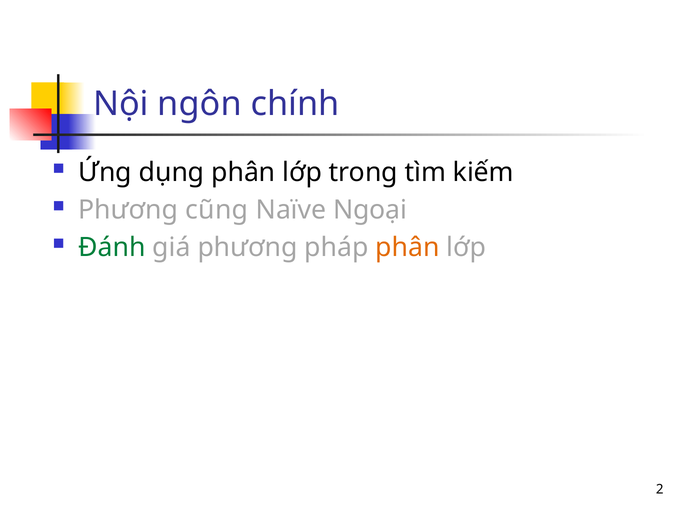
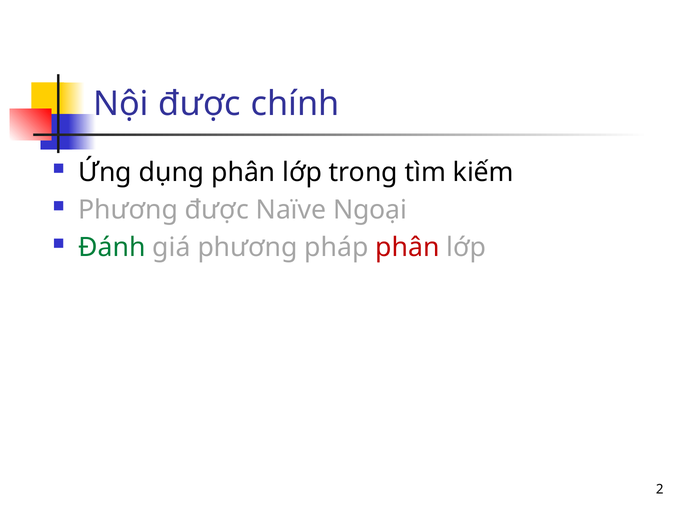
Nội ngôn: ngôn -> được (200, 104)
Phương cũng: cũng -> được (217, 210)
phân colour: orange -> red (407, 247)
